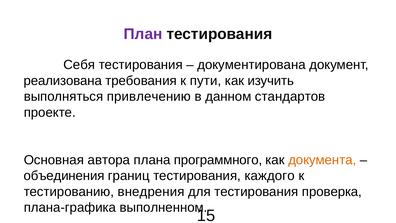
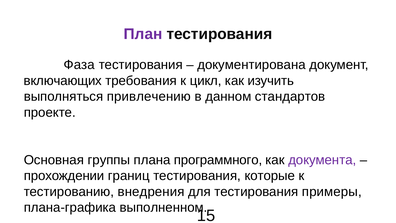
Себя: Себя -> Фаза (79, 65)
реализована: реализована -> включающих (63, 81)
пути: пути -> цикл (206, 81)
автора: автора -> группы (109, 160)
документа colour: orange -> purple (322, 160)
объединения: объединения -> прохождении (64, 176)
каждого: каждого -> которые (270, 176)
проверка: проверка -> примеры (332, 192)
